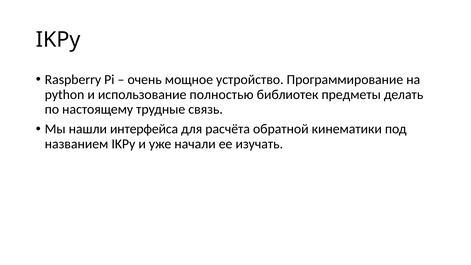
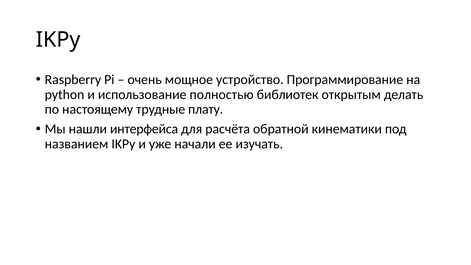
предметы: предметы -> открытым (351, 94)
связь: связь -> плату (206, 109)
